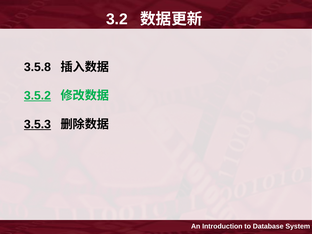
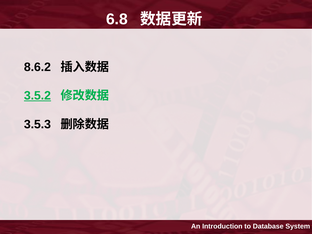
3.2: 3.2 -> 6.8 (117, 19)
3.5.8: 3.5.8 -> 8.6.2 (37, 67)
3.5.3 underline: present -> none (37, 124)
